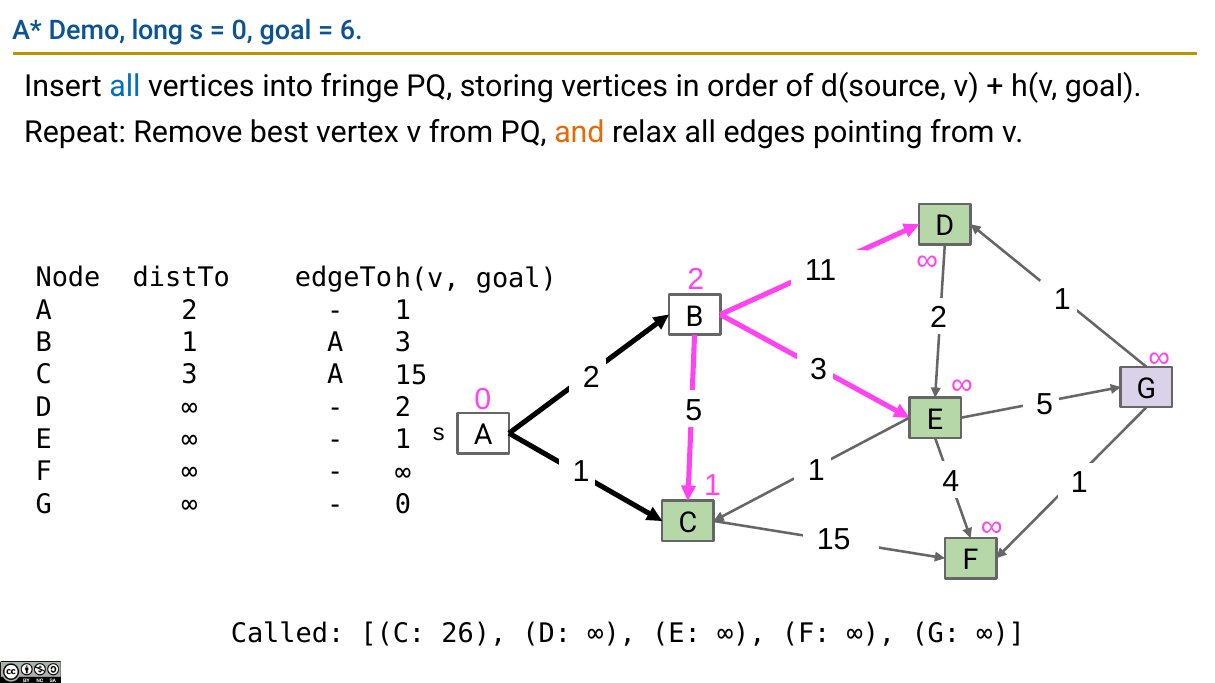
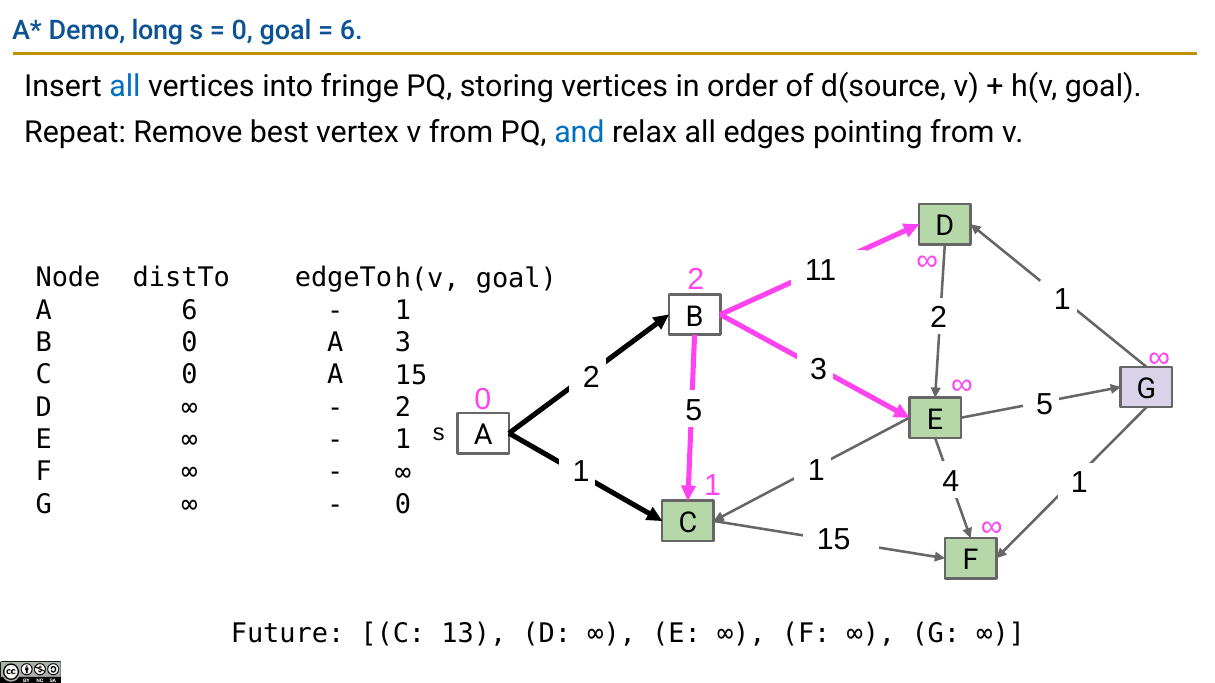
and colour: orange -> blue (579, 133)
A 2: 2 -> 6 (189, 310)
B 1: 1 -> 0 (189, 343)
C 3: 3 -> 0 (189, 375)
Called: Called -> Future (288, 634)
26: 26 -> 13 (474, 634)
